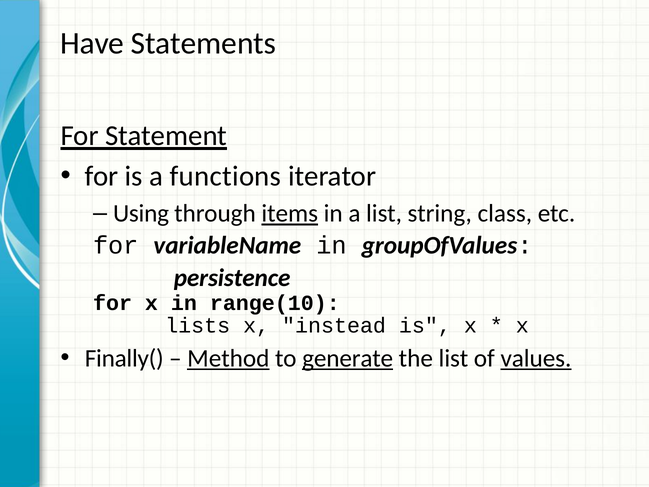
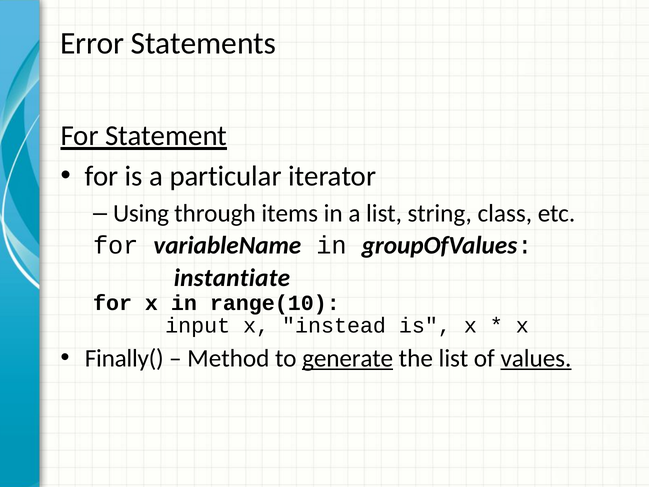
Have: Have -> Error (92, 43)
functions: functions -> particular (226, 176)
items underline: present -> none (290, 214)
persistence: persistence -> instantiate (232, 278)
lists: lists -> input (198, 326)
Method underline: present -> none (228, 358)
